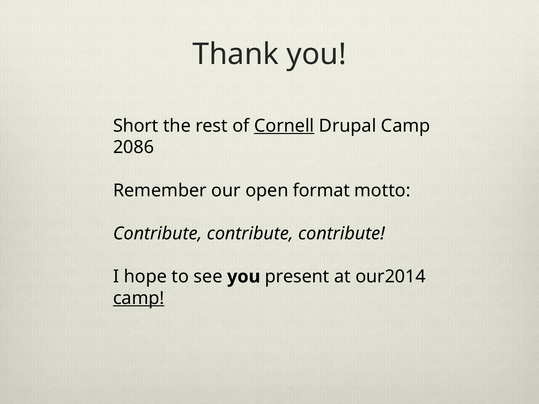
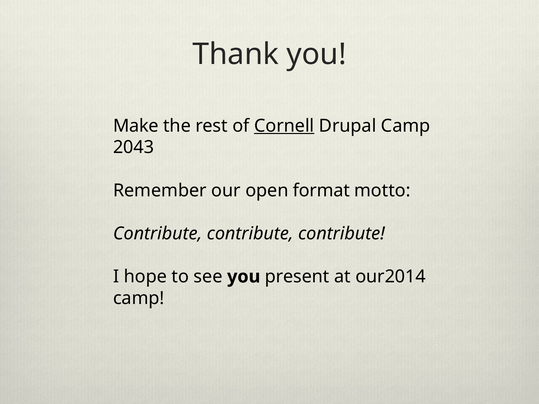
Short: Short -> Make (136, 126)
2086: 2086 -> 2043 (134, 147)
camp underline: present -> none (139, 298)
